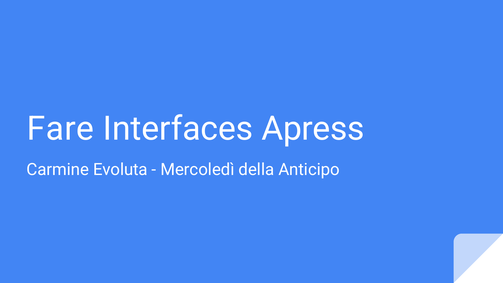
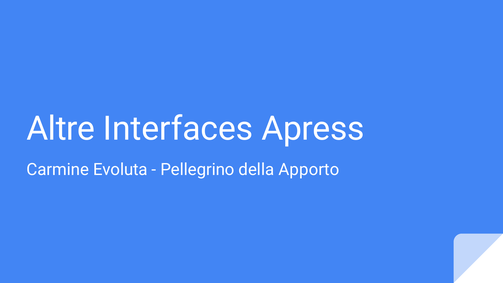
Fare: Fare -> Altre (61, 129)
Mercoledì: Mercoledì -> Pellegrino (197, 170)
Anticipo: Anticipo -> Apporto (309, 170)
